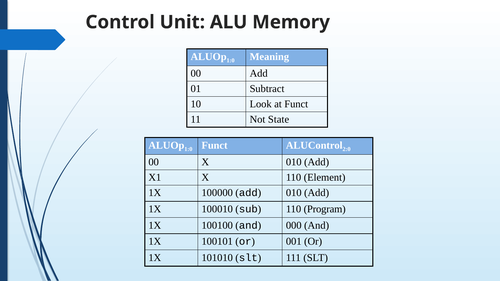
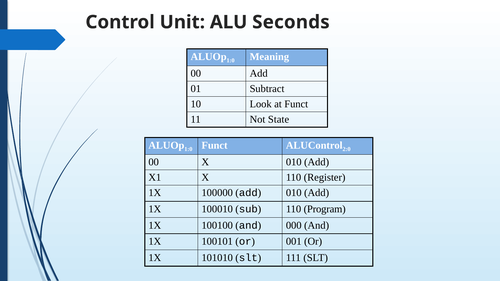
Memory: Memory -> Seconds (291, 22)
Element: Element -> Register (325, 178)
